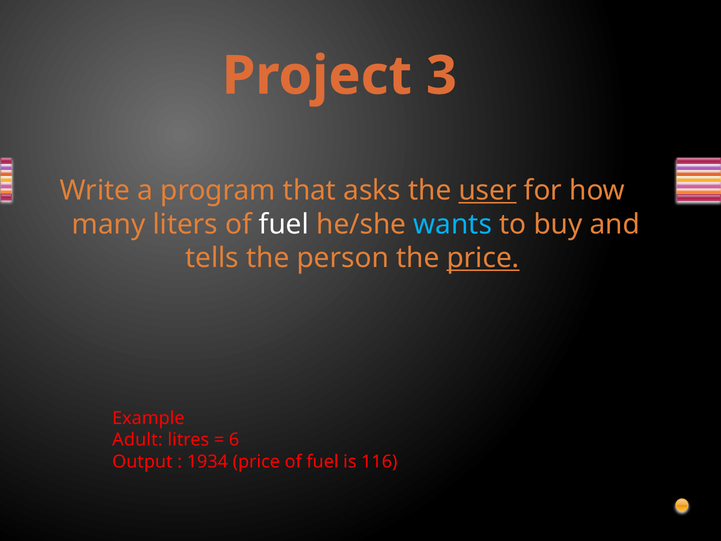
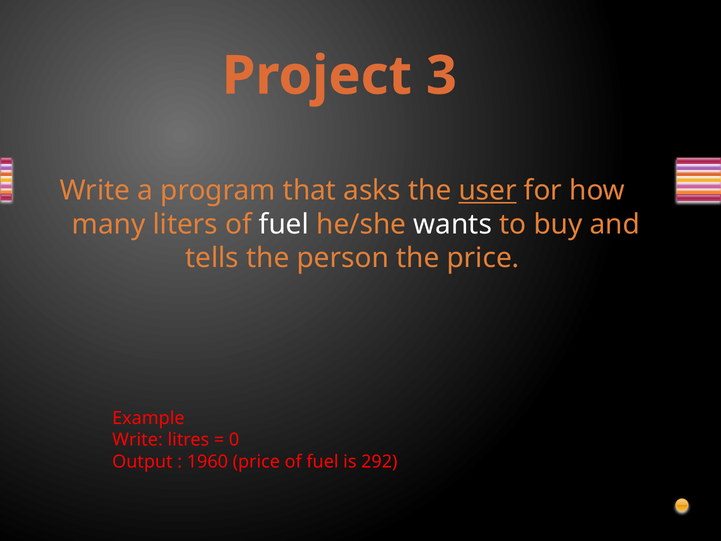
wants colour: light blue -> white (453, 224)
price underline: present -> none (483, 258)
Adult: Adult -> Write (138, 440)
6: 6 -> 0 (234, 440)
1934: 1934 -> 1960 (207, 461)
116: 116 -> 292 (379, 461)
